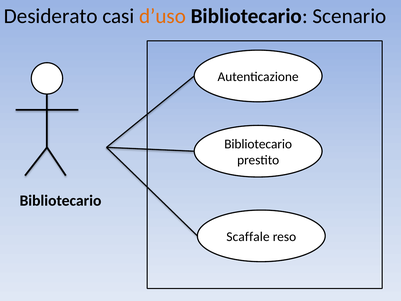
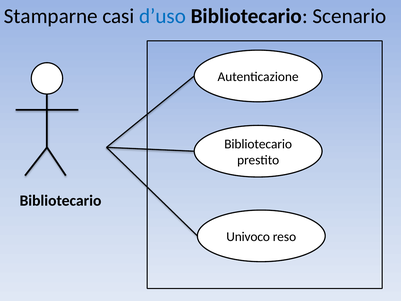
Desiderato: Desiderato -> Stamparne (51, 16)
d’uso colour: orange -> blue (163, 16)
Scaffale: Scaffale -> Univoco (248, 237)
